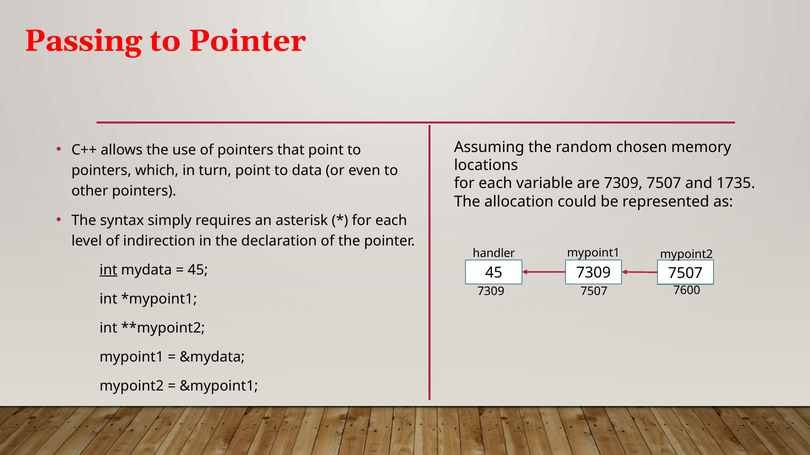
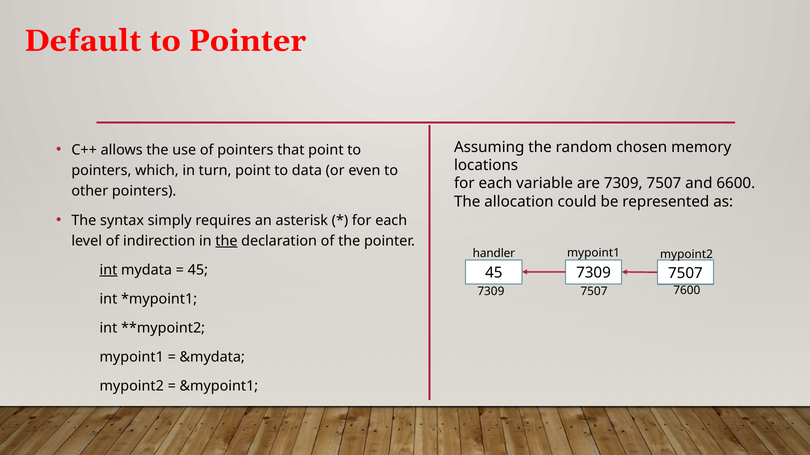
Passing: Passing -> Default (83, 41)
1735: 1735 -> 6600 (736, 184)
the underline: none -> present (226, 241)
